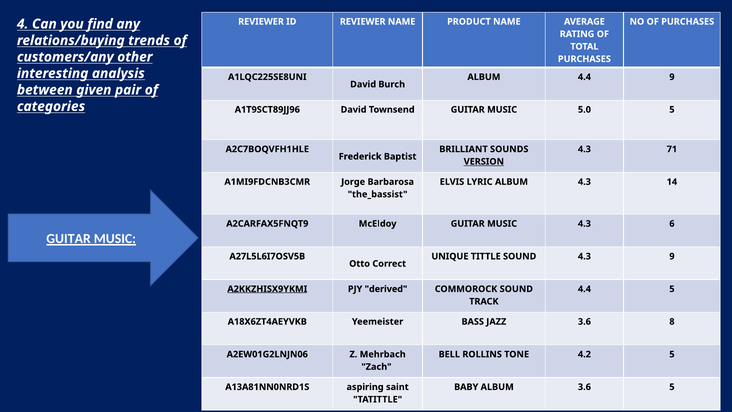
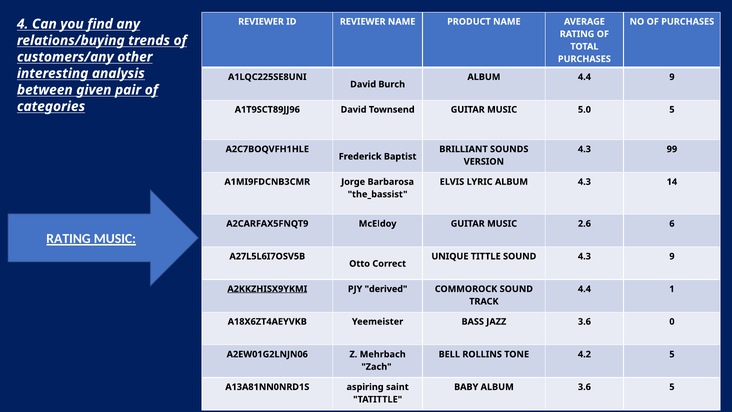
71: 71 -> 99 (672, 149)
VERSION underline: present -> none (484, 162)
MUSIC 4.3: 4.3 -> 2.6 (584, 224)
GUITAR: GUITAR -> RATING (69, 239)
4.4 5: 5 -> 1 (672, 289)
8: 8 -> 0 (672, 321)
